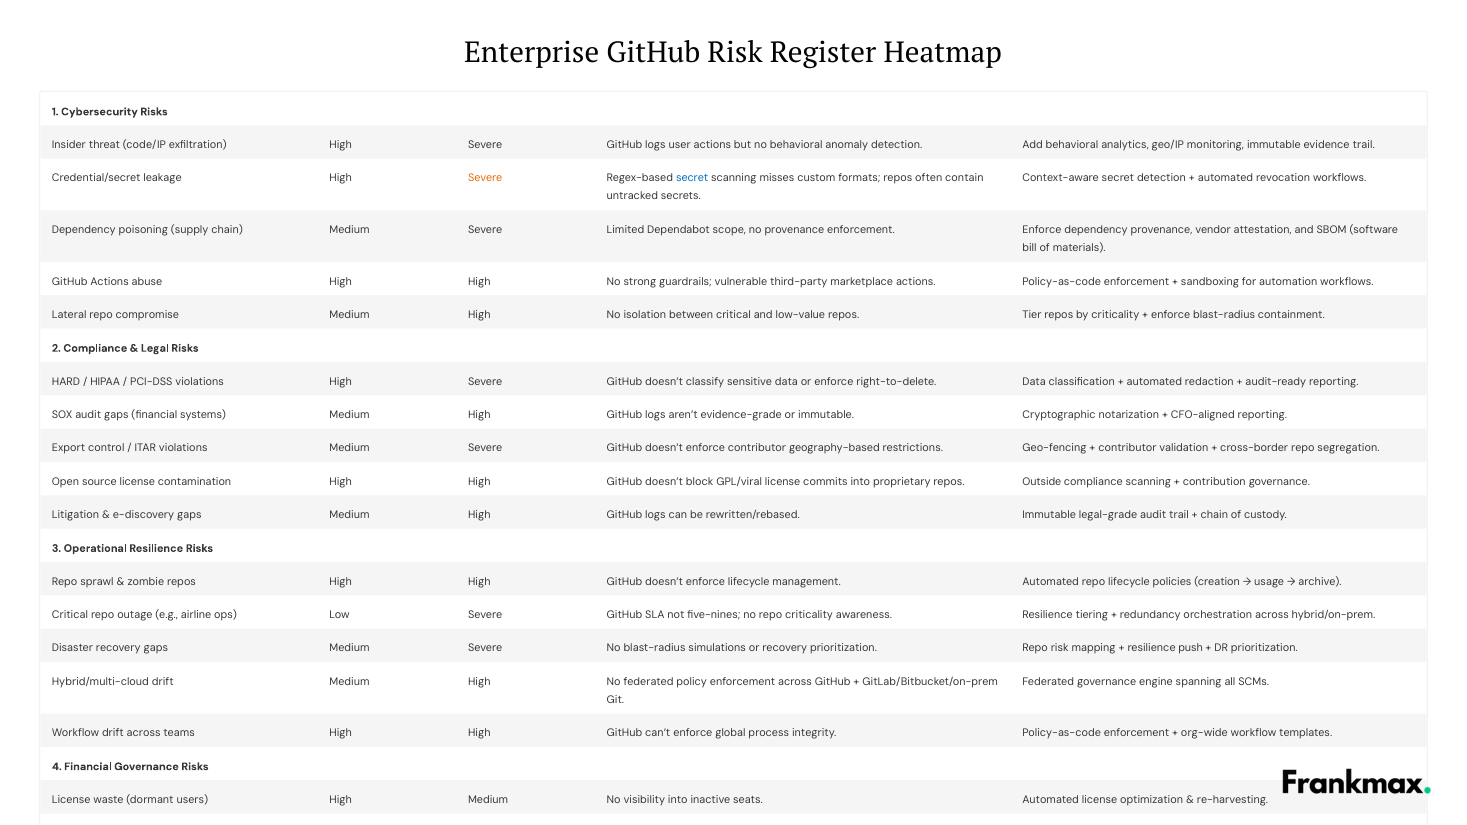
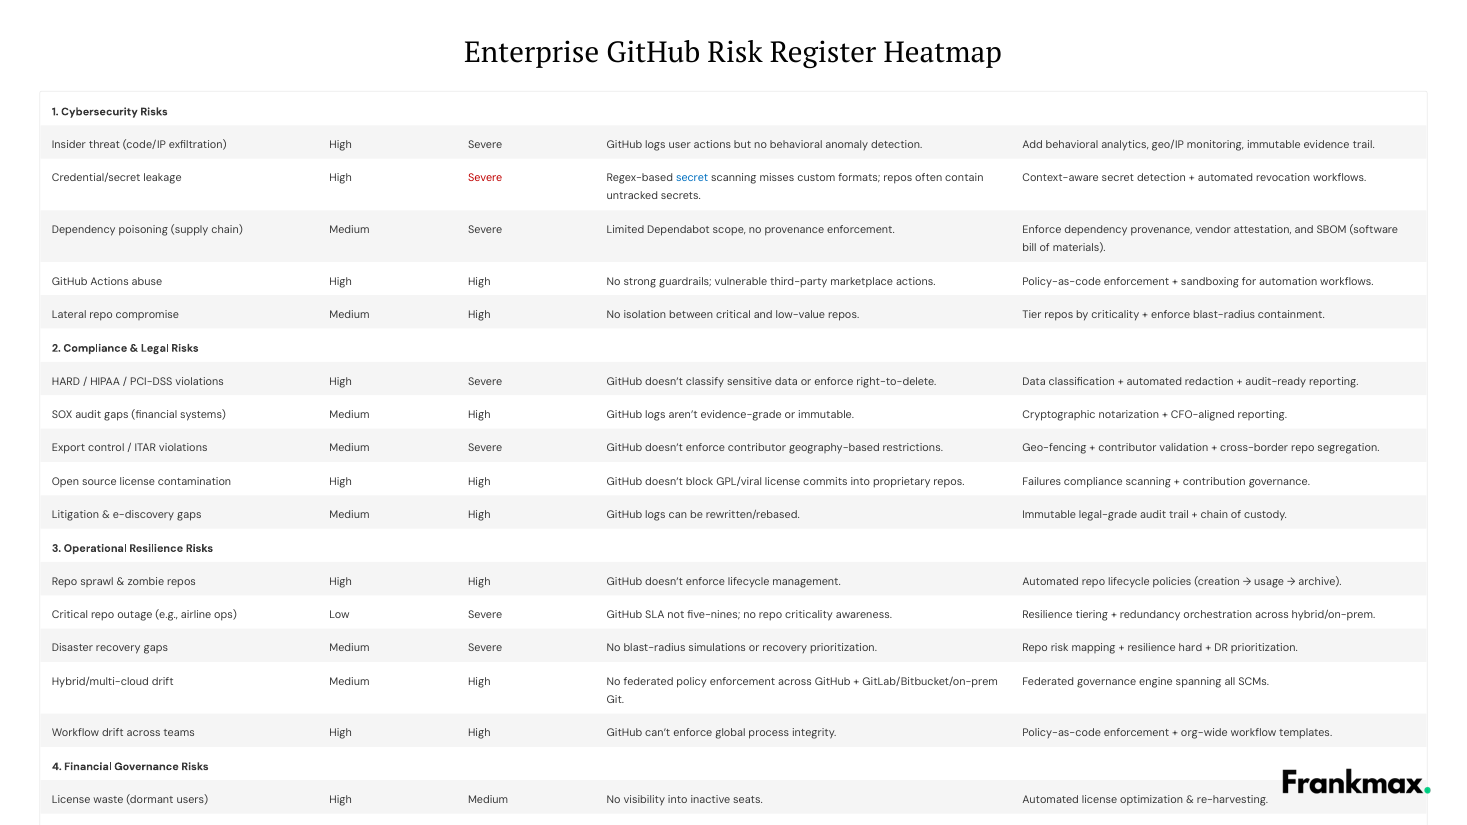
Severe colour: orange -> red (485, 178)
Outside: Outside -> Failures (1042, 482)
resilience push: push -> hard (1190, 648)
